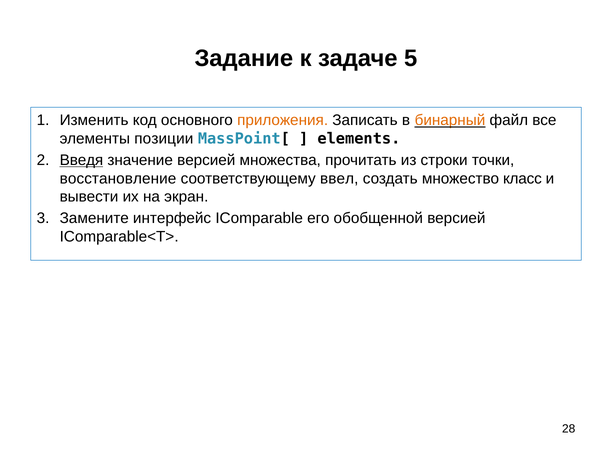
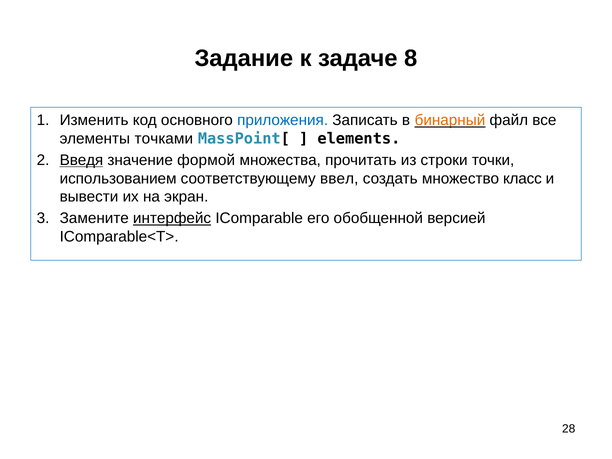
5: 5 -> 8 (411, 58)
приложения colour: orange -> blue (283, 120)
позиции: позиции -> точками (164, 139)
значение версией: версией -> формой (206, 160)
восстановление: восстановление -> использованием (118, 179)
интерфейс underline: none -> present (172, 218)
